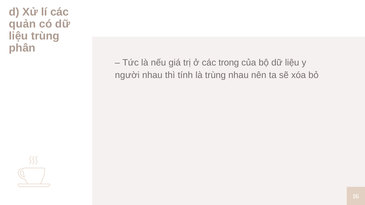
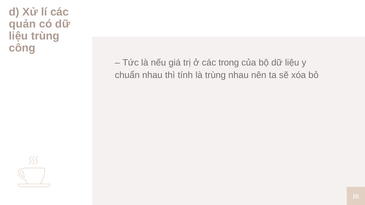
phân: phân -> công (22, 48)
người: người -> chuẩn (127, 75)
